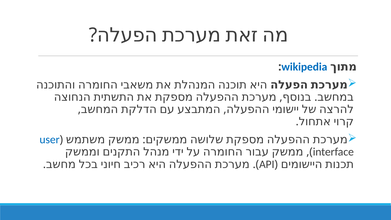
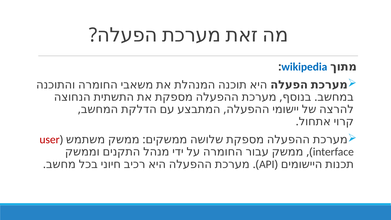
user colour: blue -> red (50, 140)
